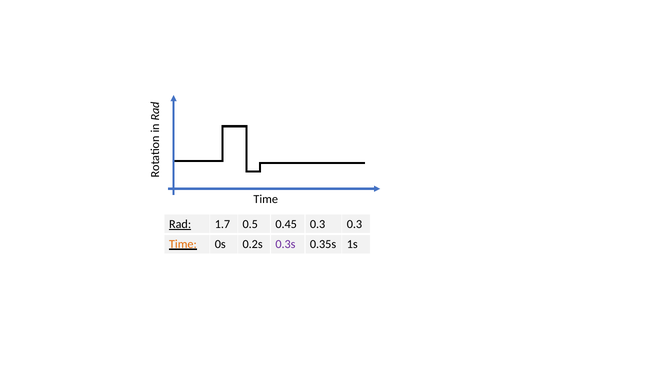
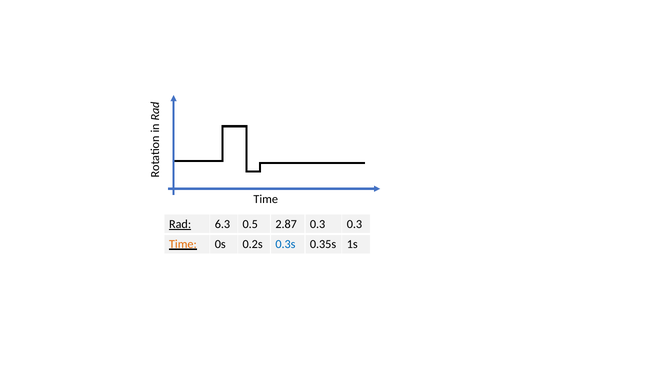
1.7: 1.7 -> 6.3 (222, 224)
0.45: 0.45 -> 2.87 (286, 224)
0.3s colour: purple -> blue (285, 244)
